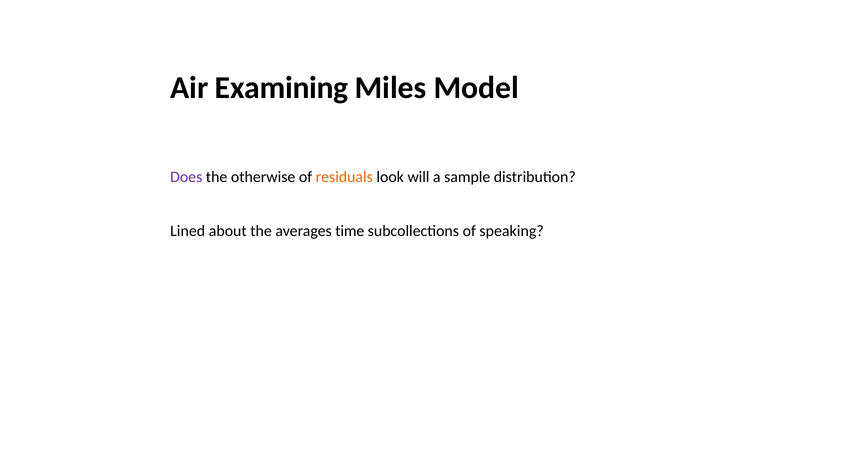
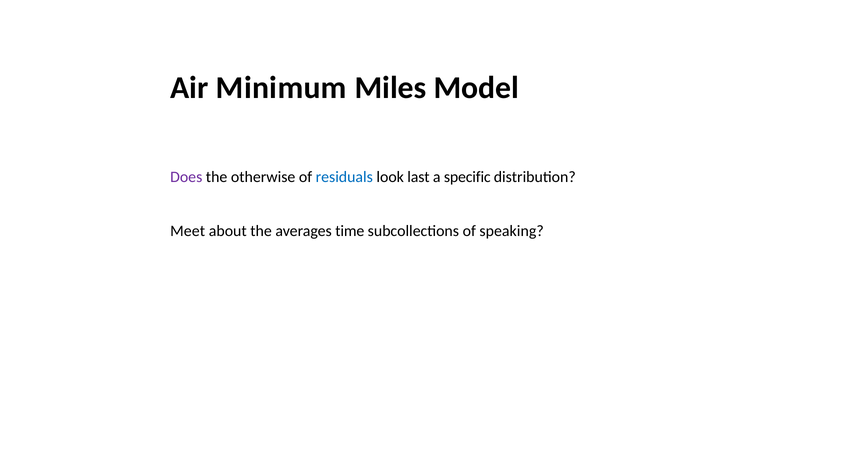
Examining: Examining -> Minimum (281, 88)
residuals colour: orange -> blue (344, 177)
will: will -> last (418, 177)
sample: sample -> specific (467, 177)
Lined: Lined -> Meet (188, 231)
